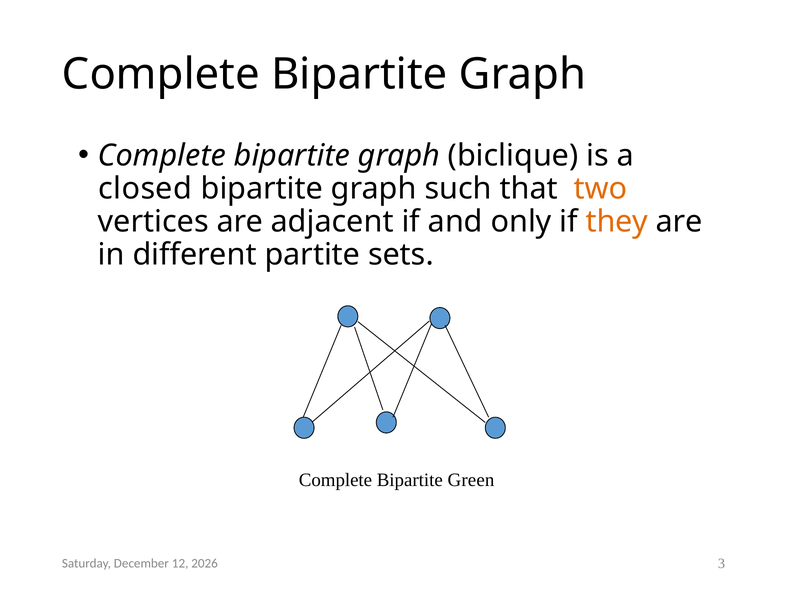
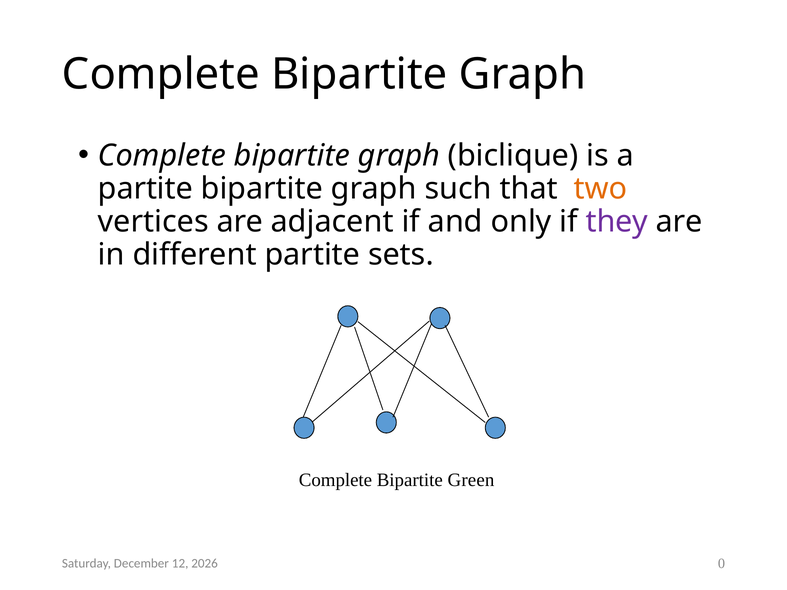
closed: closed -> partite (145, 189)
they colour: orange -> purple (617, 222)
3: 3 -> 0 (721, 564)
